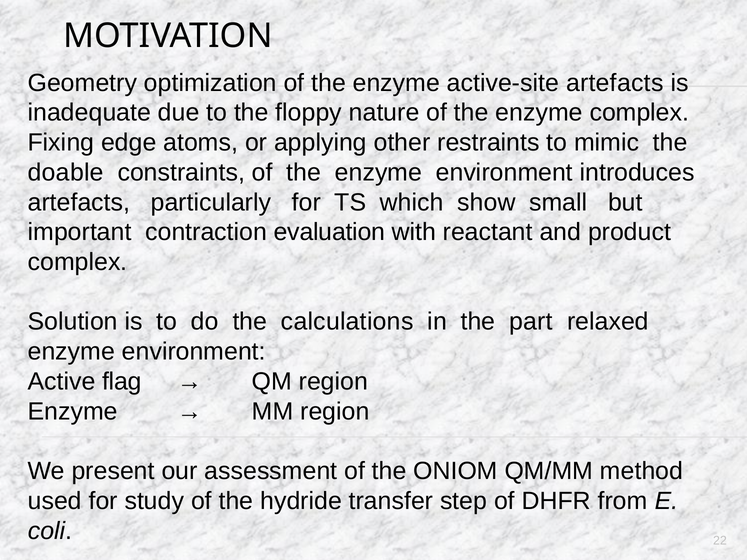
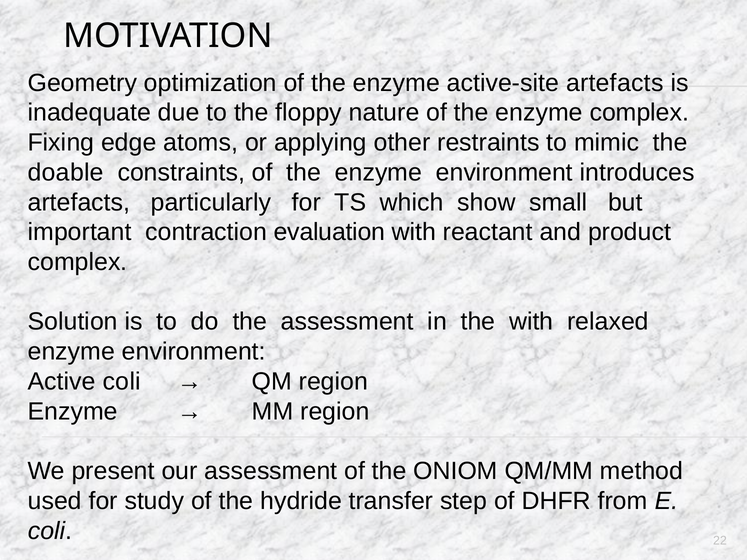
the calculations: calculations -> assessment (347, 322)
the part: part -> with (531, 322)
Active flag: flag -> coli (122, 382)
